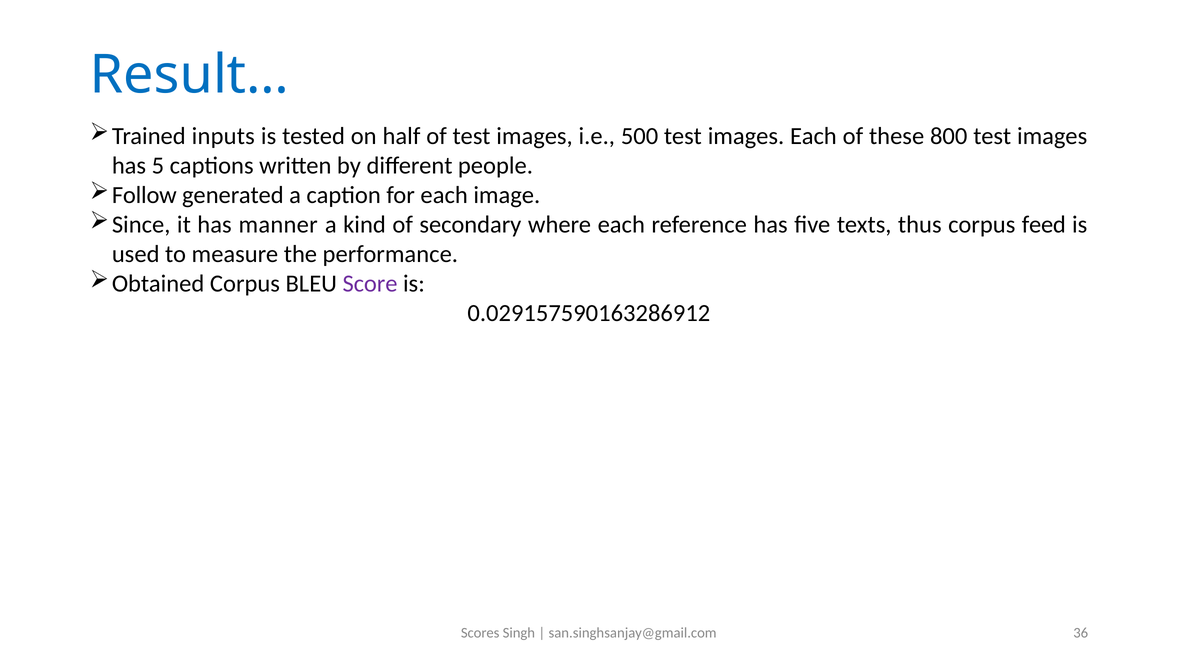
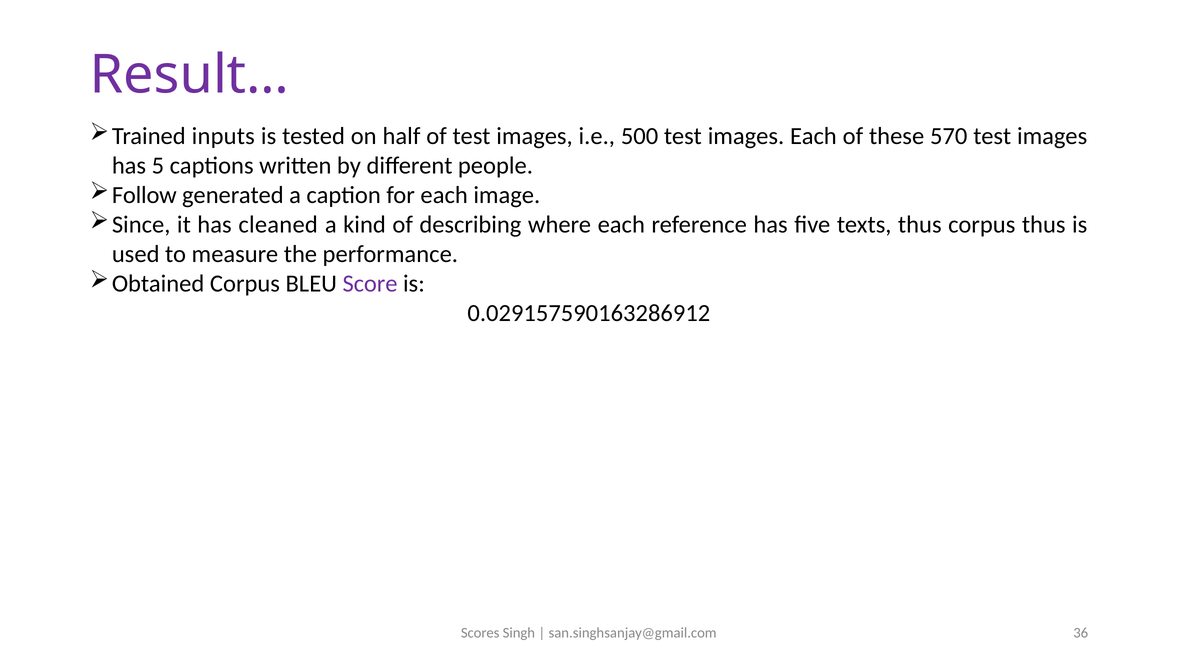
Result… colour: blue -> purple (189, 75)
800: 800 -> 570 (949, 136)
manner: manner -> cleaned (278, 225)
secondary: secondary -> describing (470, 225)
corpus feed: feed -> thus (1044, 225)
